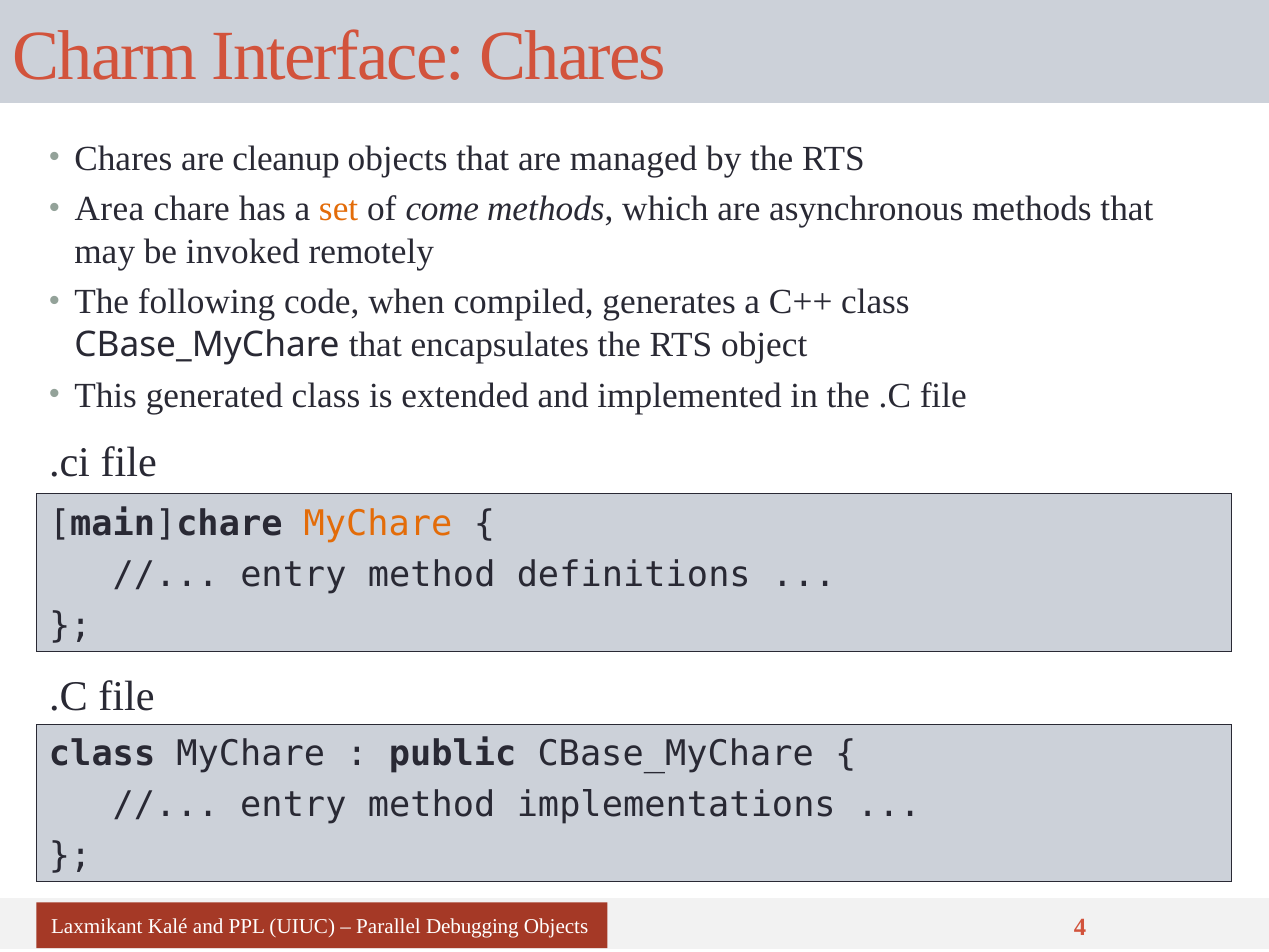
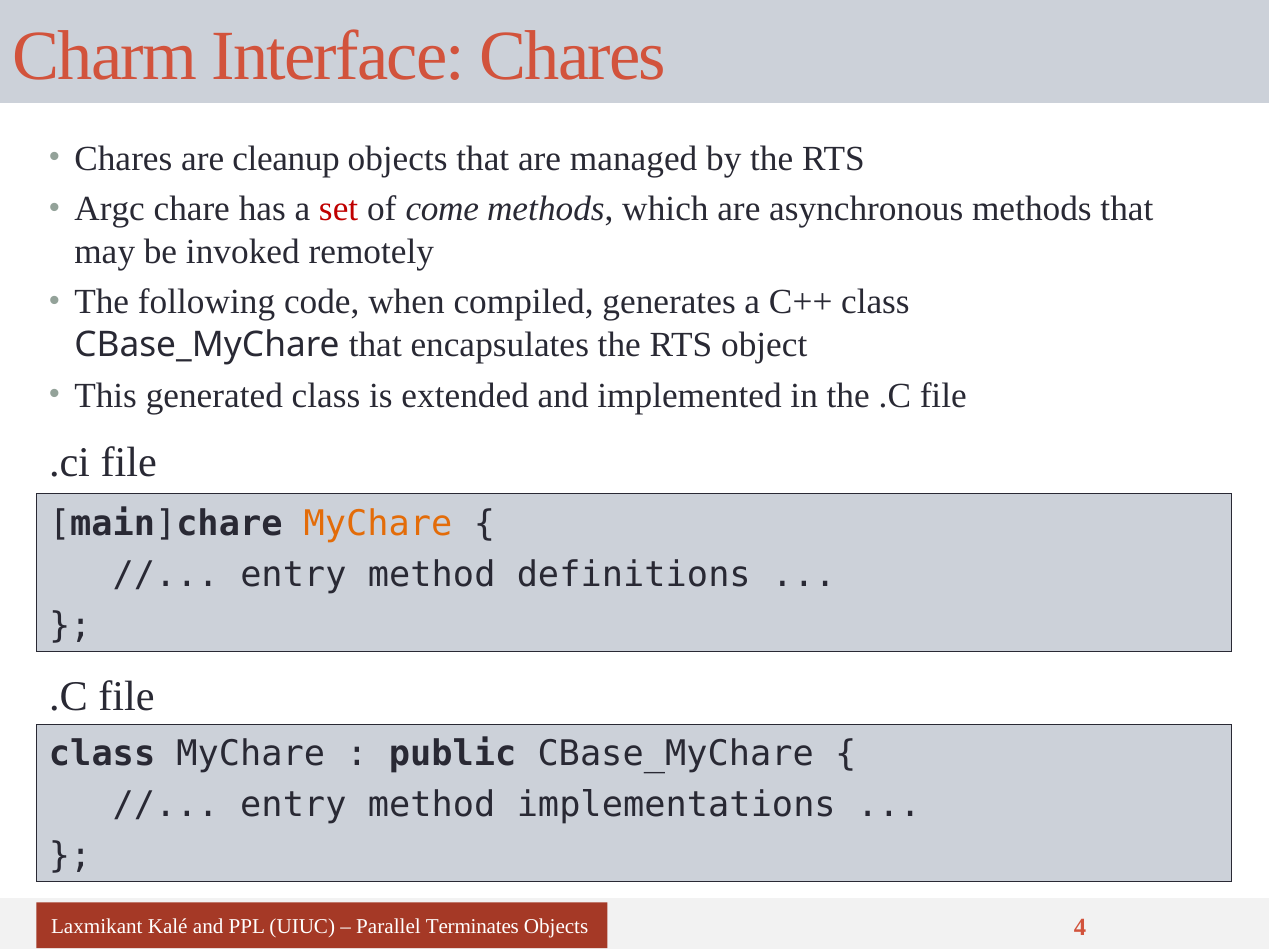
Area: Area -> Argc (110, 209)
set colour: orange -> red (339, 209)
Debugging: Debugging -> Terminates (472, 926)
